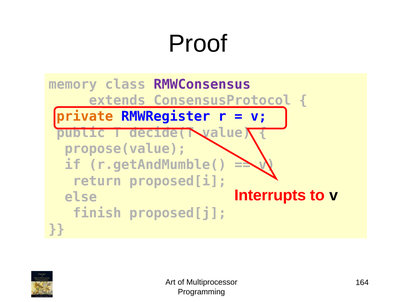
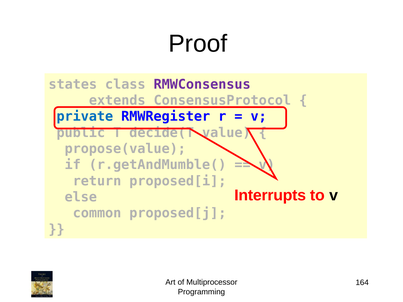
memory: memory -> states (73, 84)
private colour: orange -> blue (85, 117)
finish: finish -> common (97, 213)
